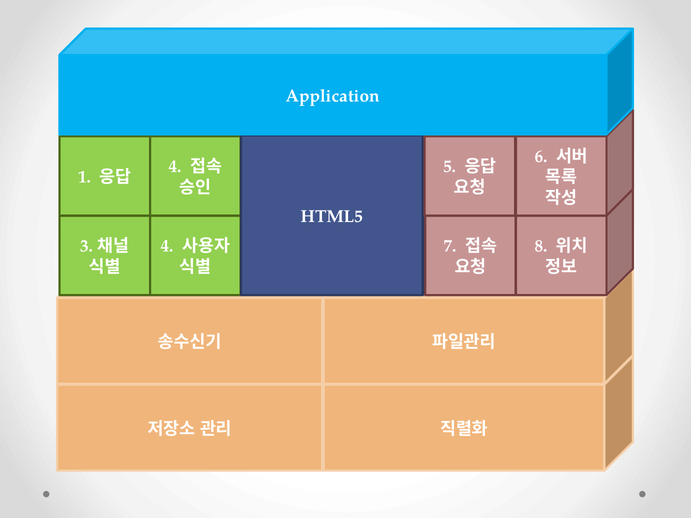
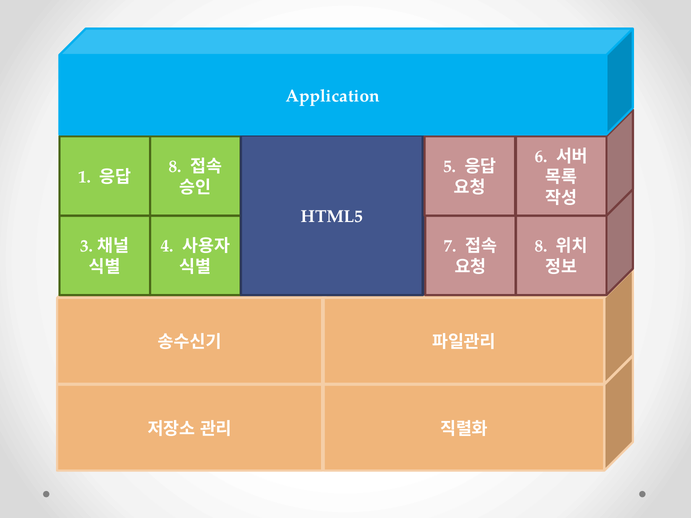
4: 4 -> 8 (175, 167)
